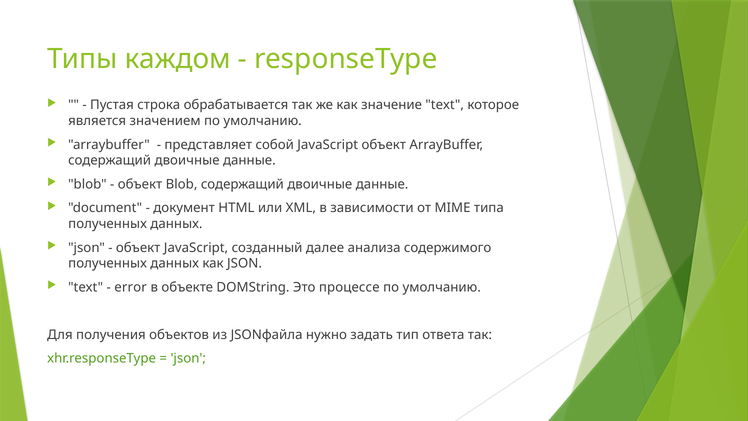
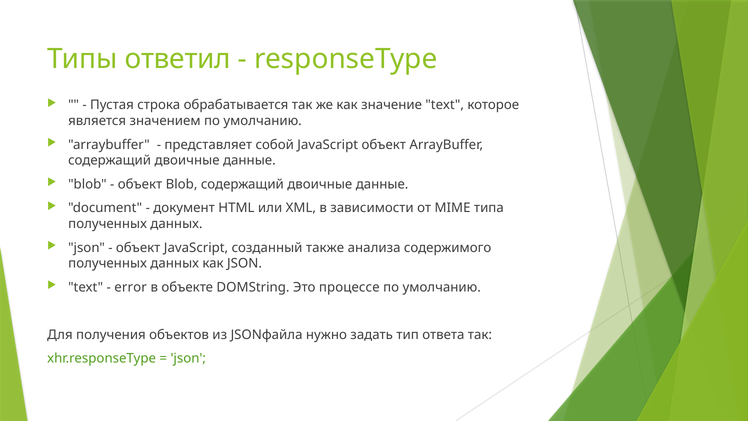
каждом: каждом -> ответил (178, 59)
далее: далее -> также (325, 248)
